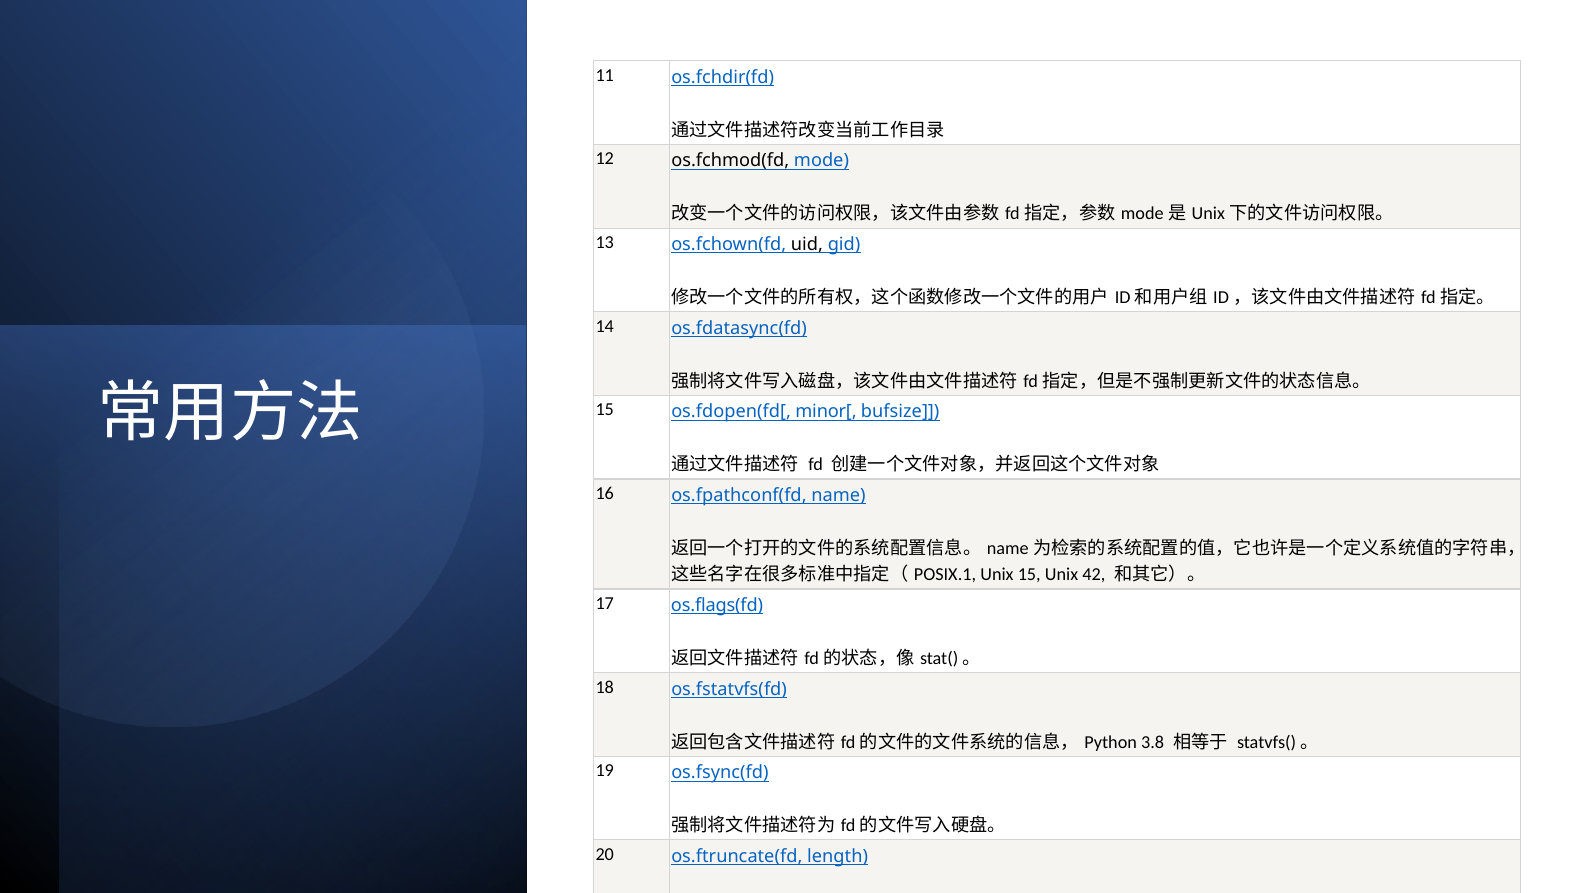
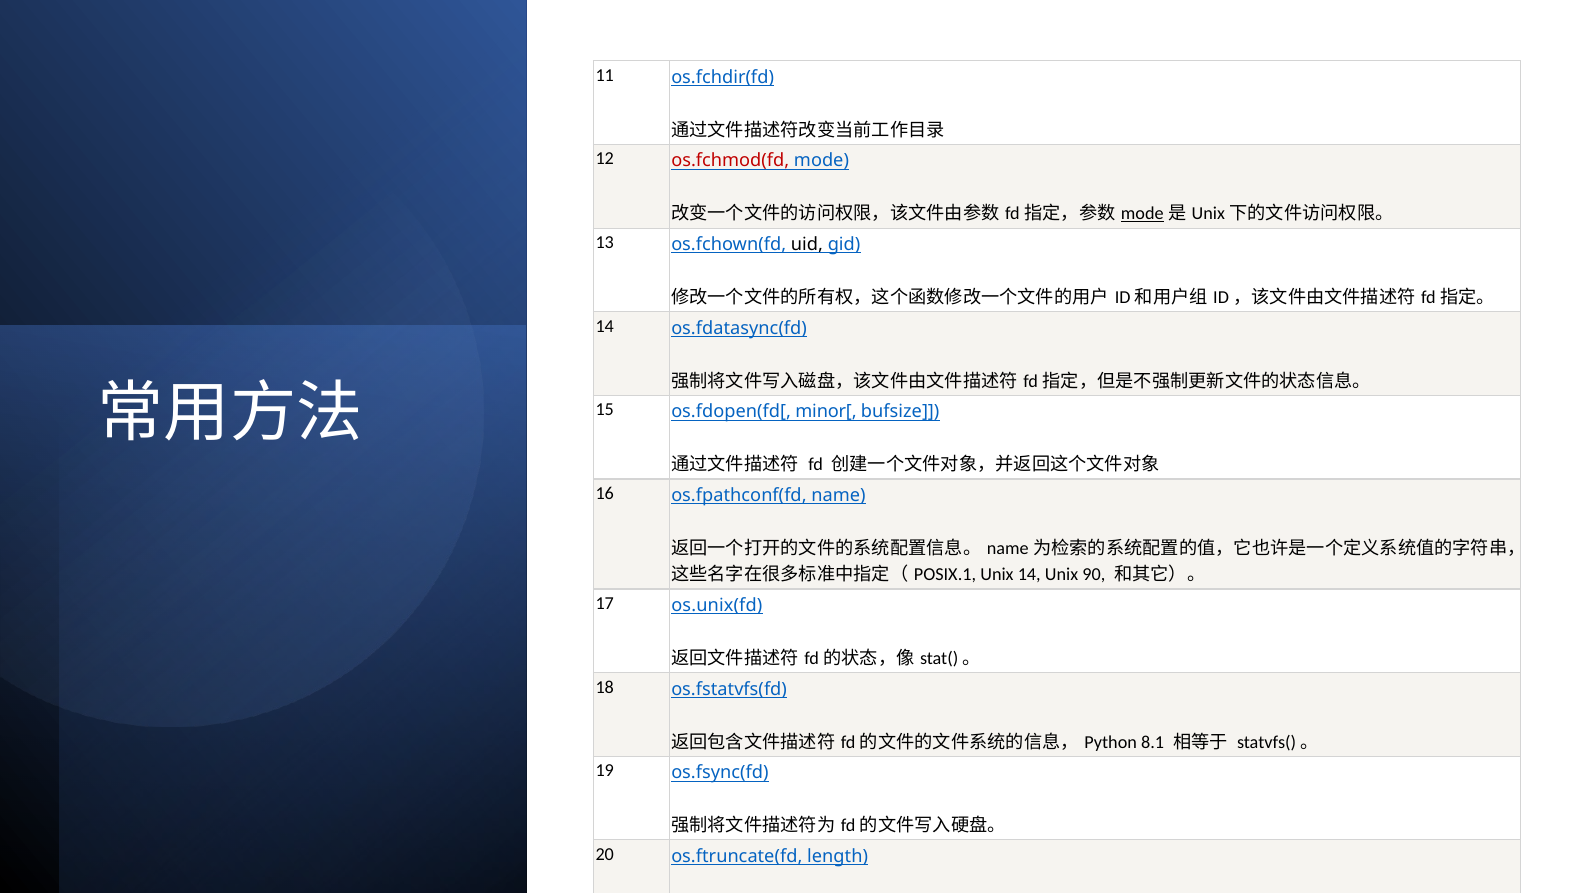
os.fchmod(fd colour: black -> red (730, 161)
mode underline: none -> present (1142, 214)
Unix 15: 15 -> 14 (1029, 575)
42: 42 -> 90 (1094, 575)
os.flags(fd: os.flags(fd -> os.unix(fd (717, 606)
3.8: 3.8 -> 8.1 (1153, 742)
